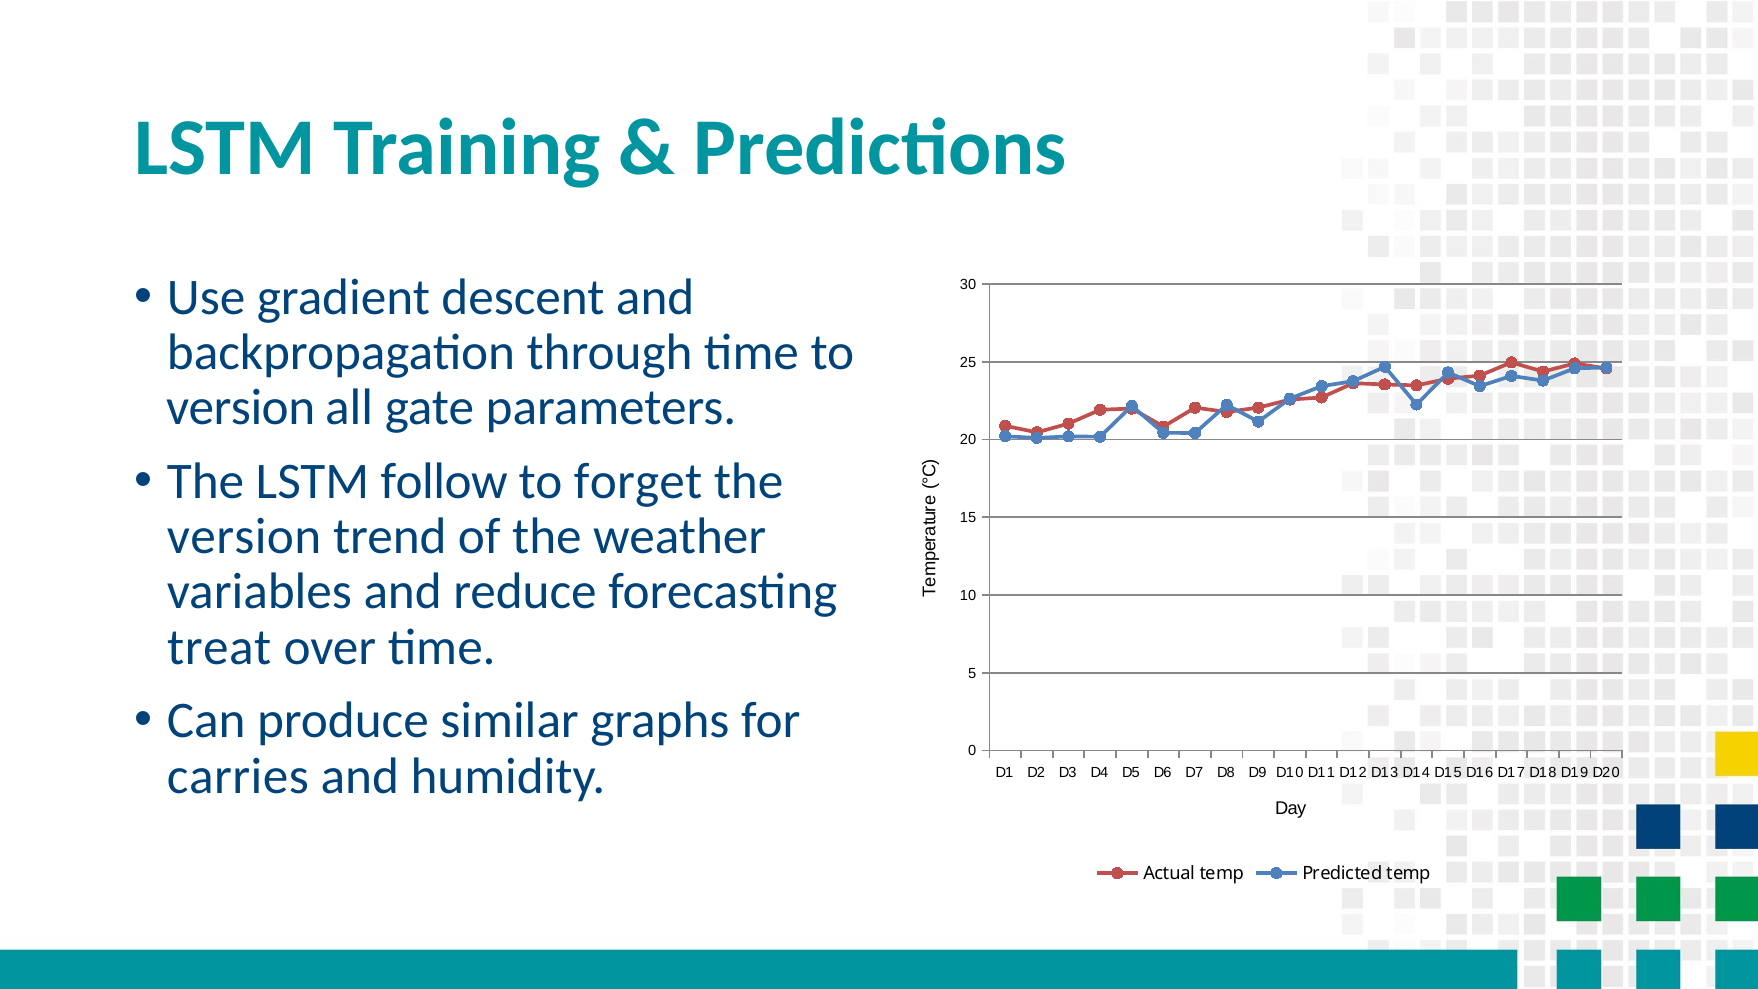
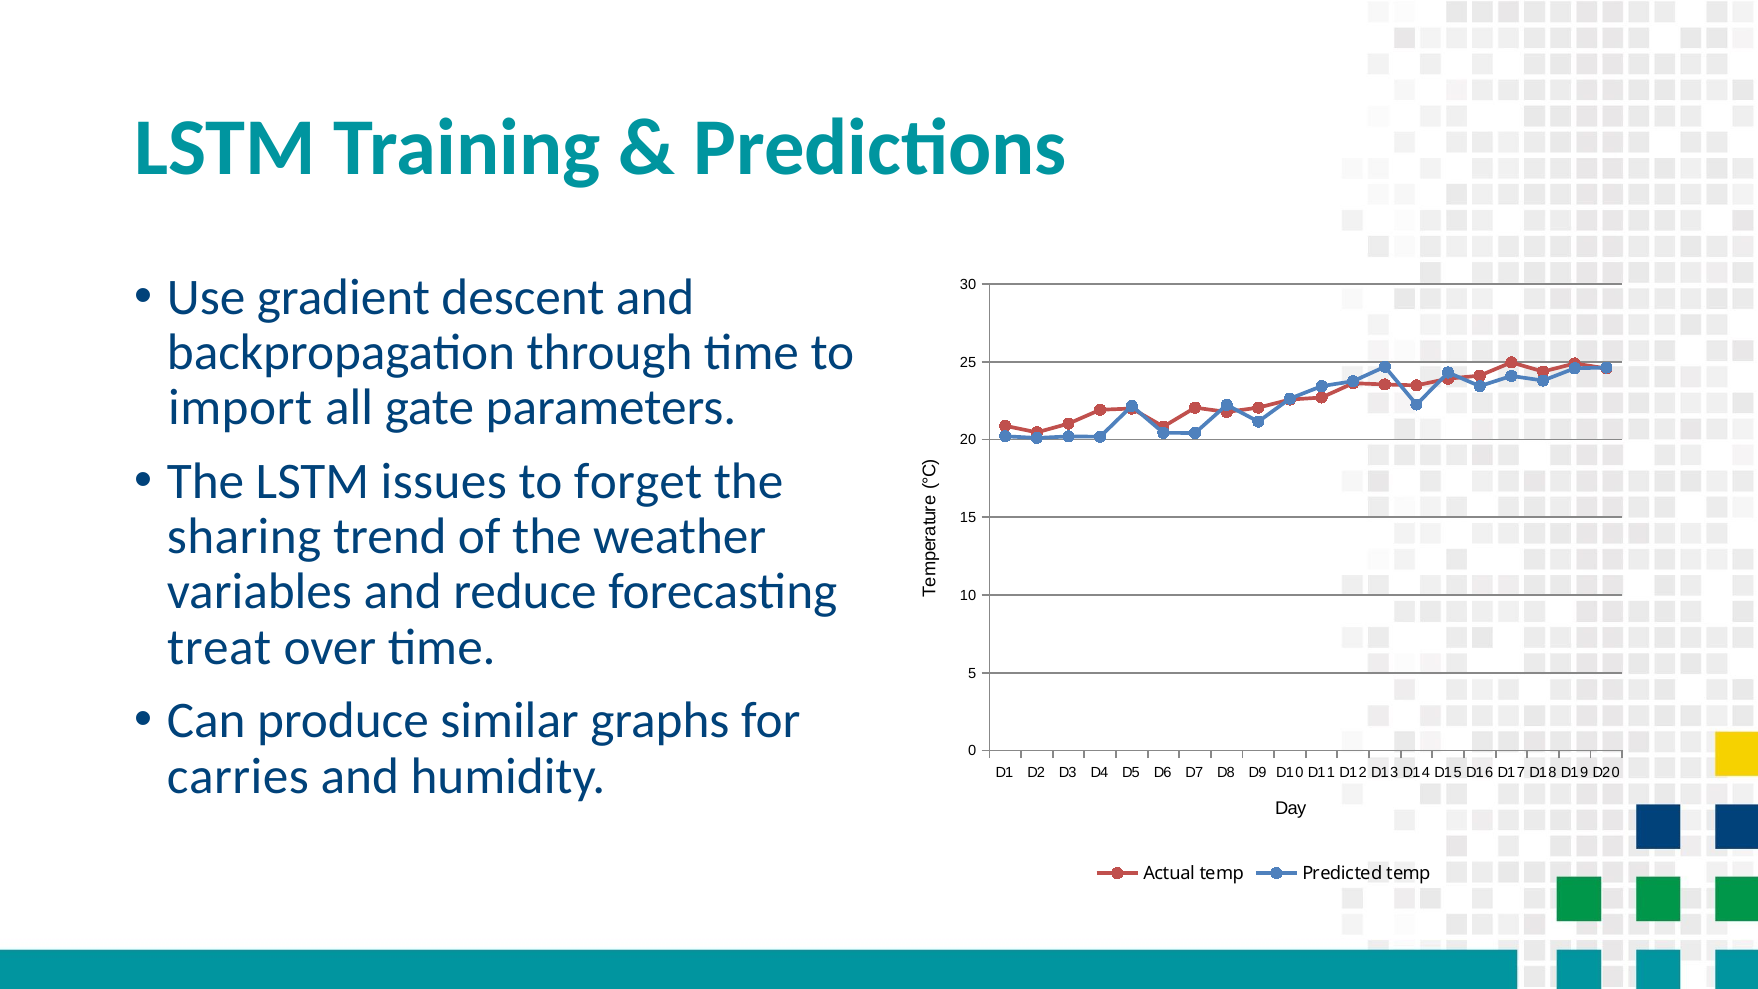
version: version -> import (240, 408)
follow: follow -> issues (444, 481)
version: version -> sharing (244, 537)
